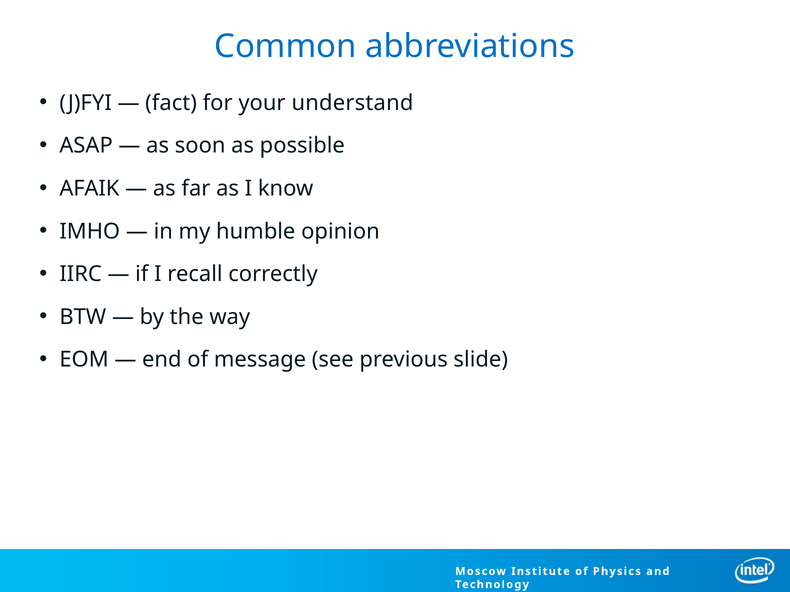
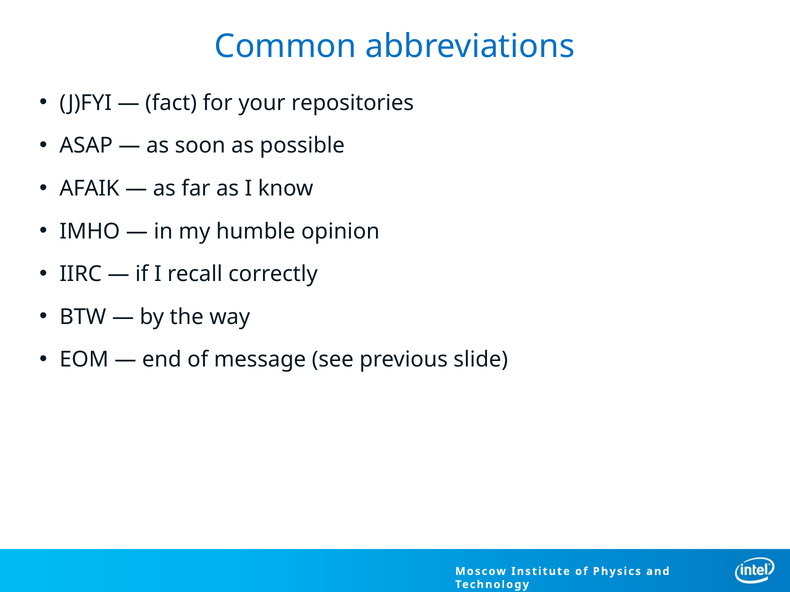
understand: understand -> repositories (353, 103)
